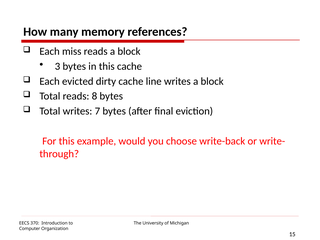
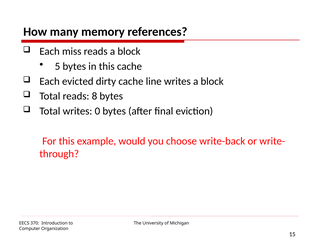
3: 3 -> 5 (58, 66)
7: 7 -> 0 (97, 111)
